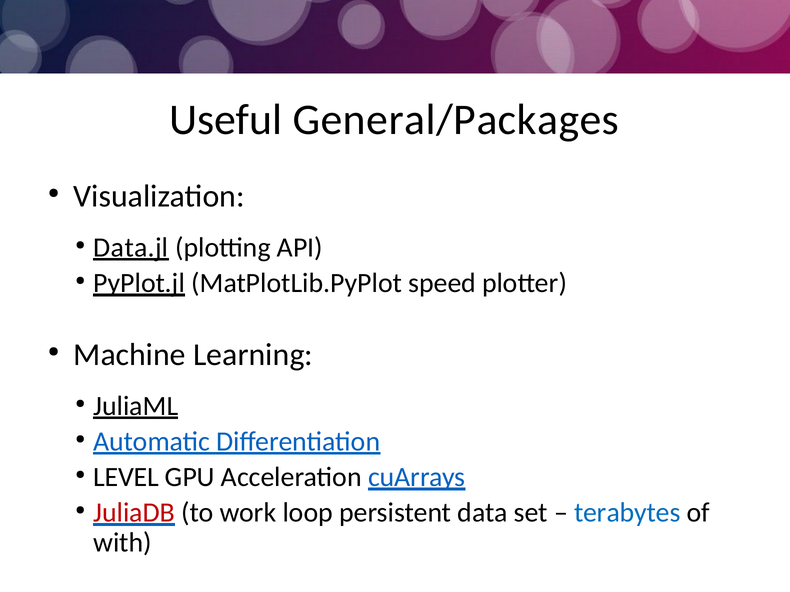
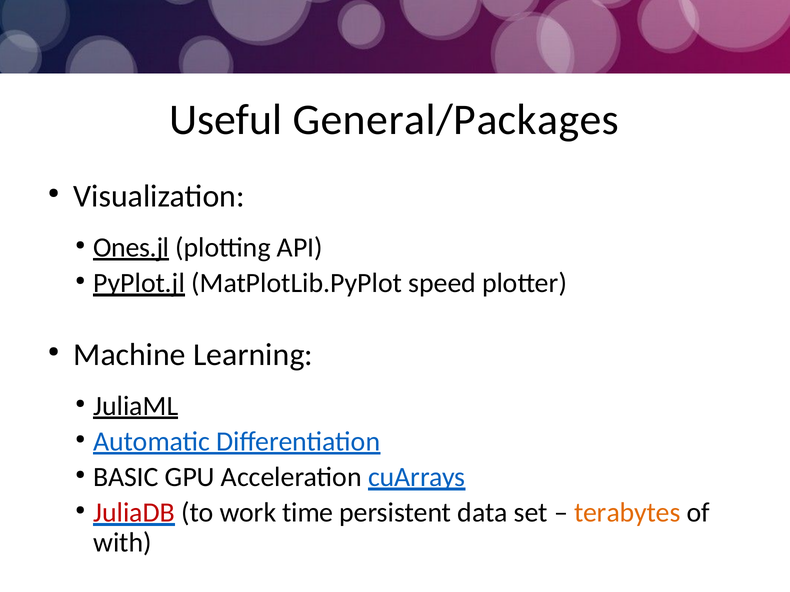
Data.jl: Data.jl -> Ones.jl (131, 248)
LEVEL: LEVEL -> BASIC (126, 477)
loop: loop -> time (308, 513)
terabytes colour: blue -> orange (627, 513)
